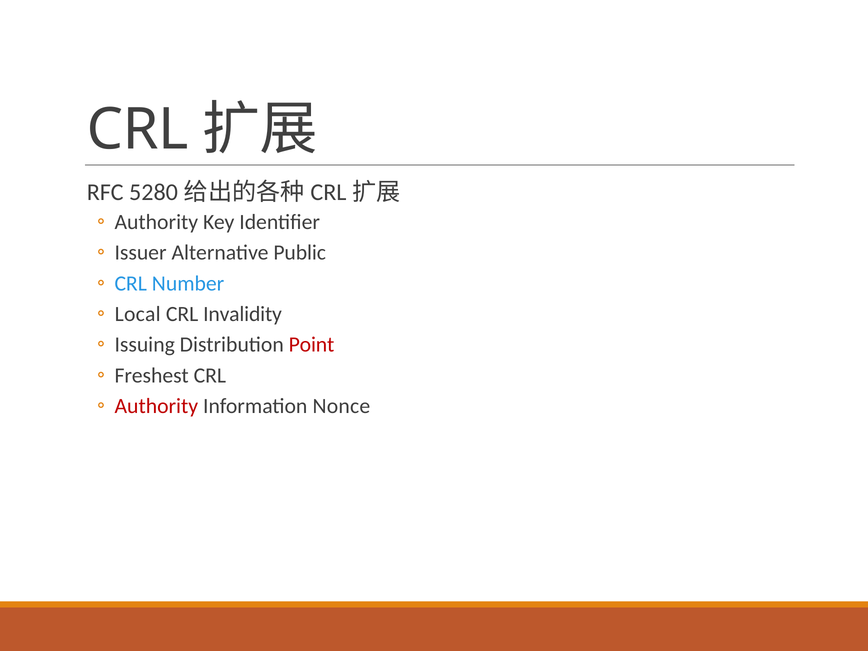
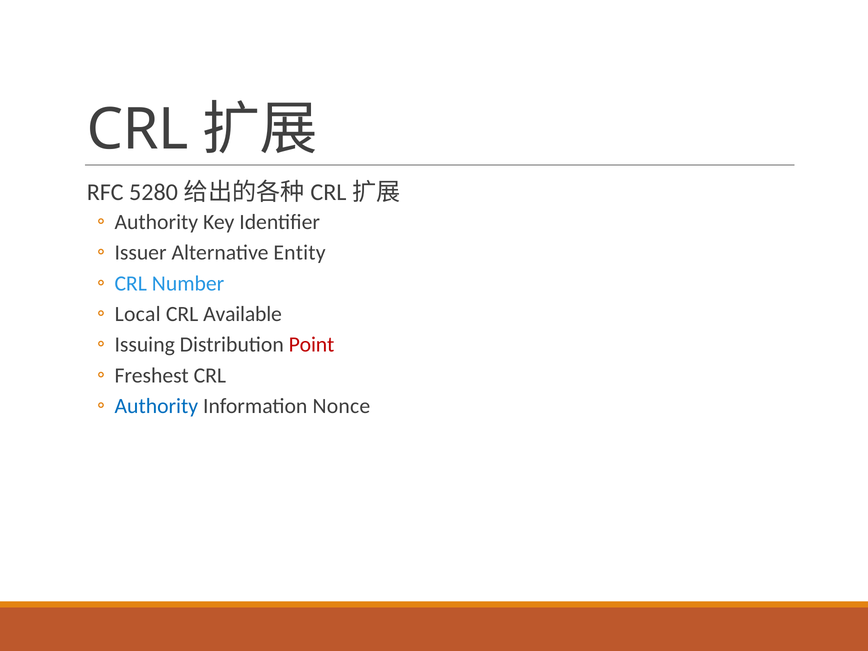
Public: Public -> Entity (299, 253)
Invalidity: Invalidity -> Available (243, 314)
Authority colour: red -> blue (156, 406)
